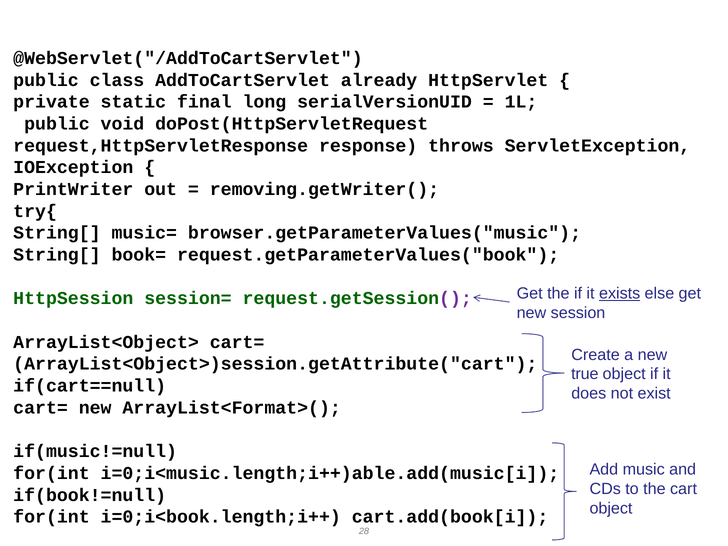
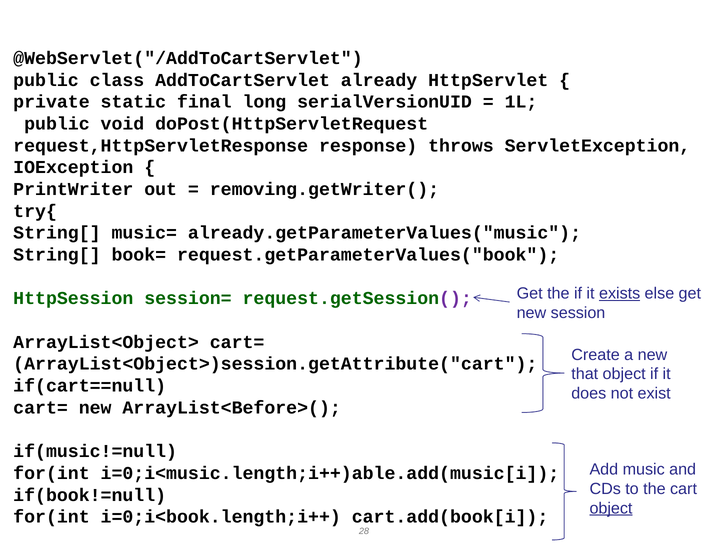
browser.getParameterValues("music: browser.getParameterValues("music -> already.getParameterValues("music (385, 233)
true: true -> that (585, 374)
ArrayList<Format>(: ArrayList<Format>( -> ArrayList<Before>( (232, 408)
object underline: none -> present (611, 508)
